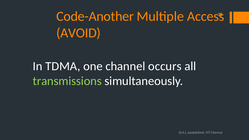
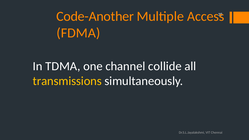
AVOID: AVOID -> FDMA (78, 33)
occurs: occurs -> collide (165, 66)
transmissions colour: light green -> yellow (67, 81)
